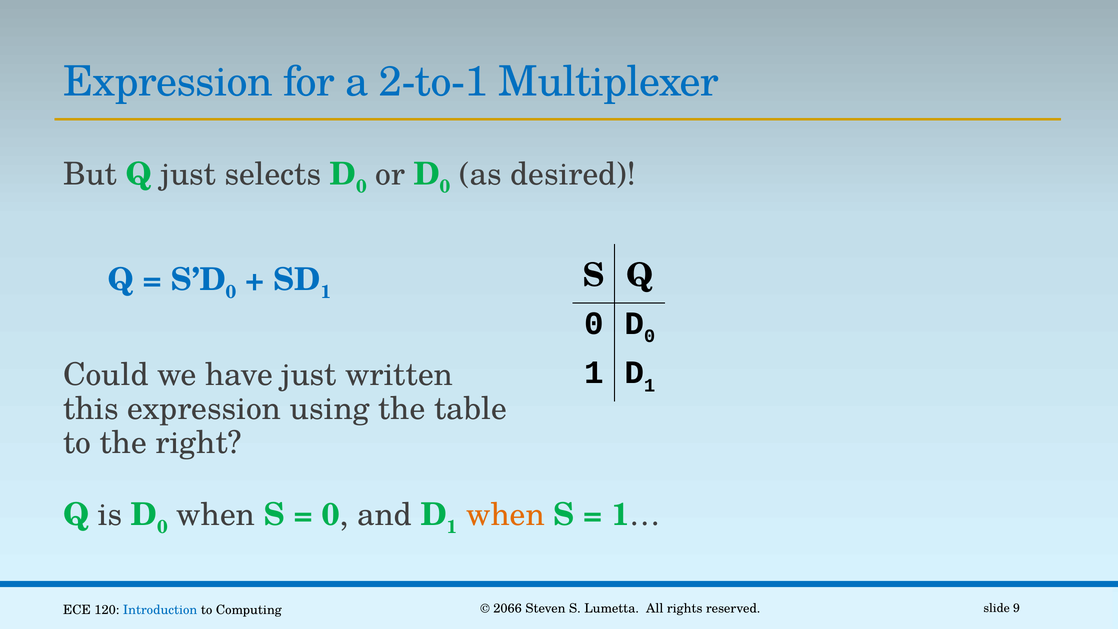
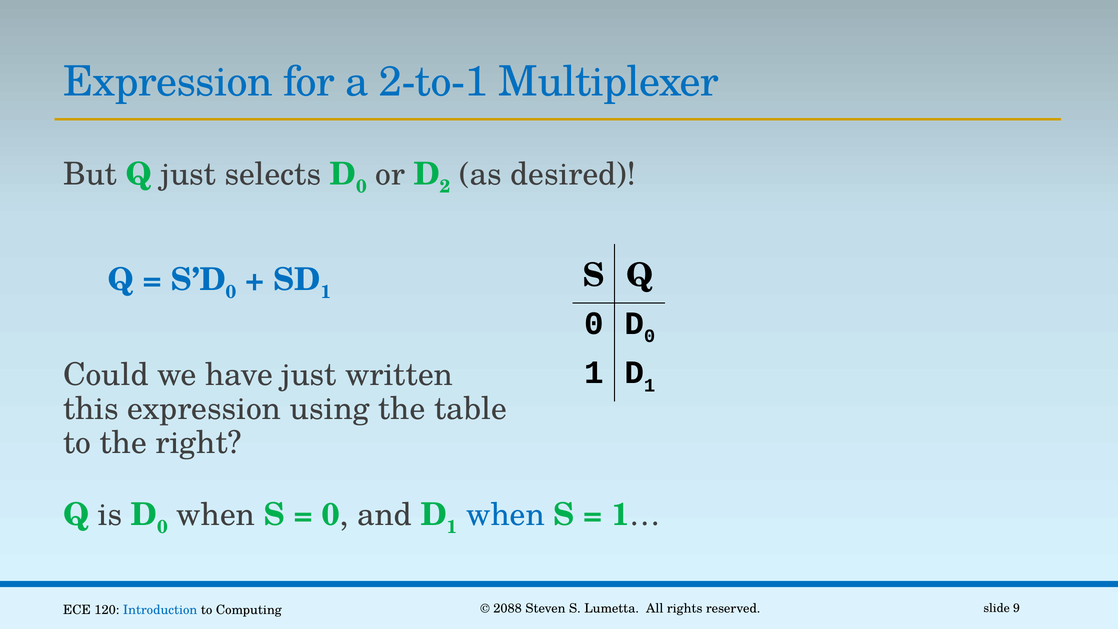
0: 0 -> 2 (445, 187)
when colour: orange -> blue (505, 515)
2066: 2066 -> 2088 (508, 608)
